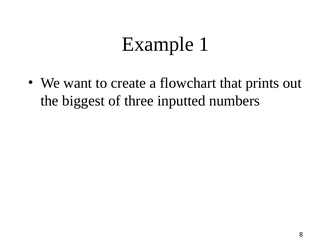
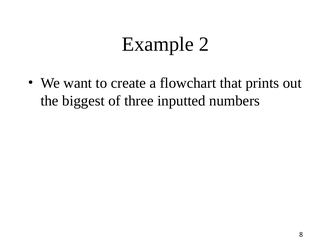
1: 1 -> 2 (204, 44)
